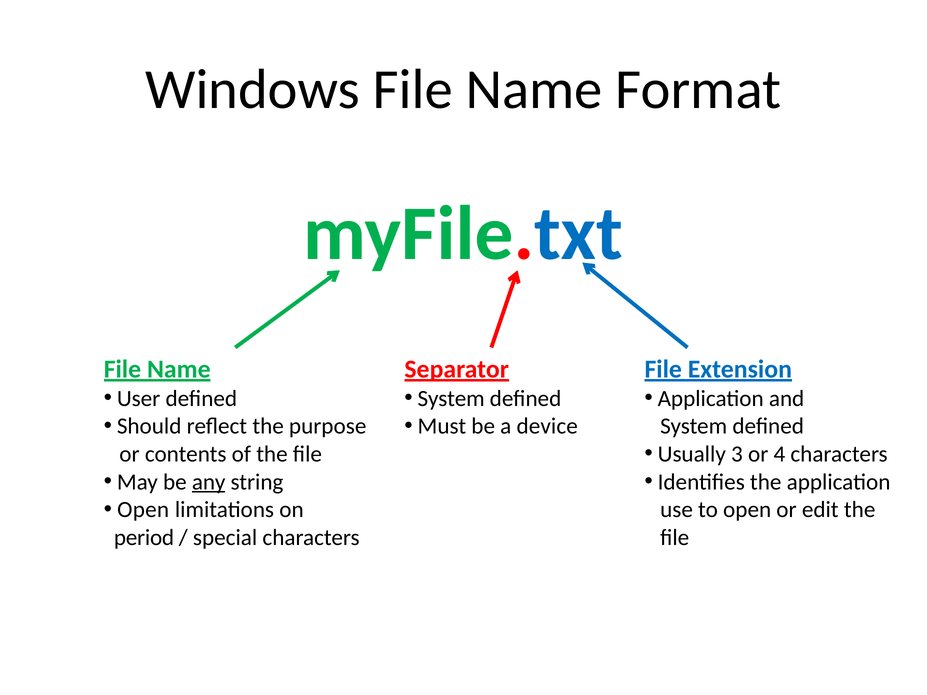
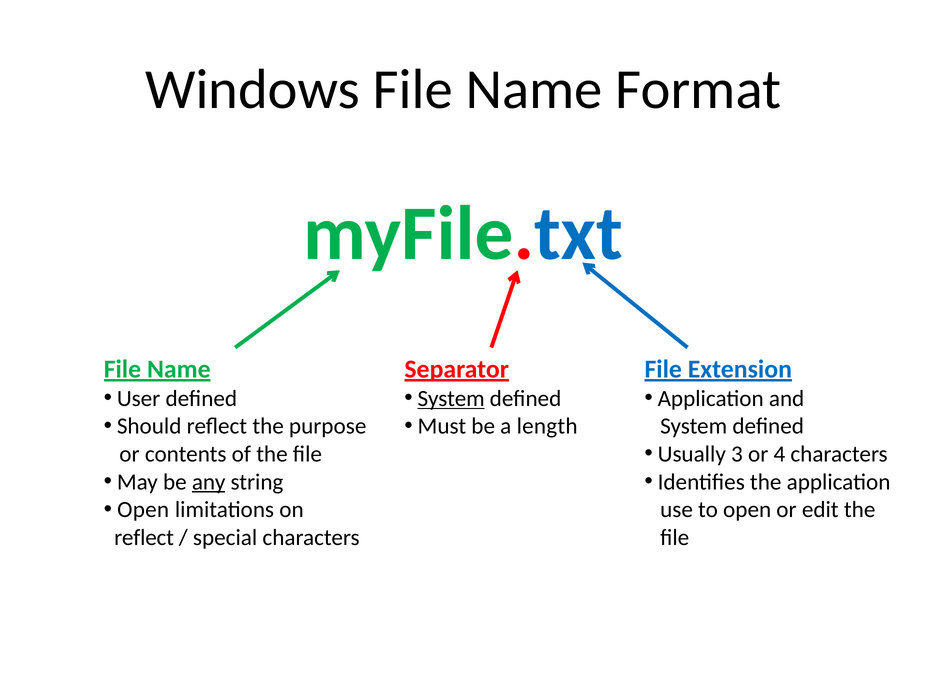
System underline: none -> present (451, 399)
device: device -> length (547, 426)
period: period -> reflect (144, 538)
